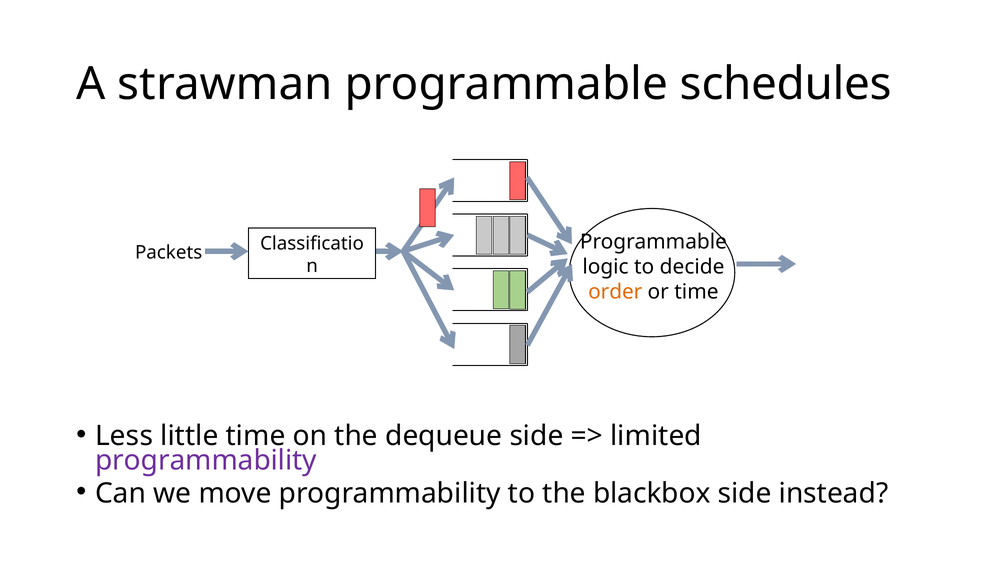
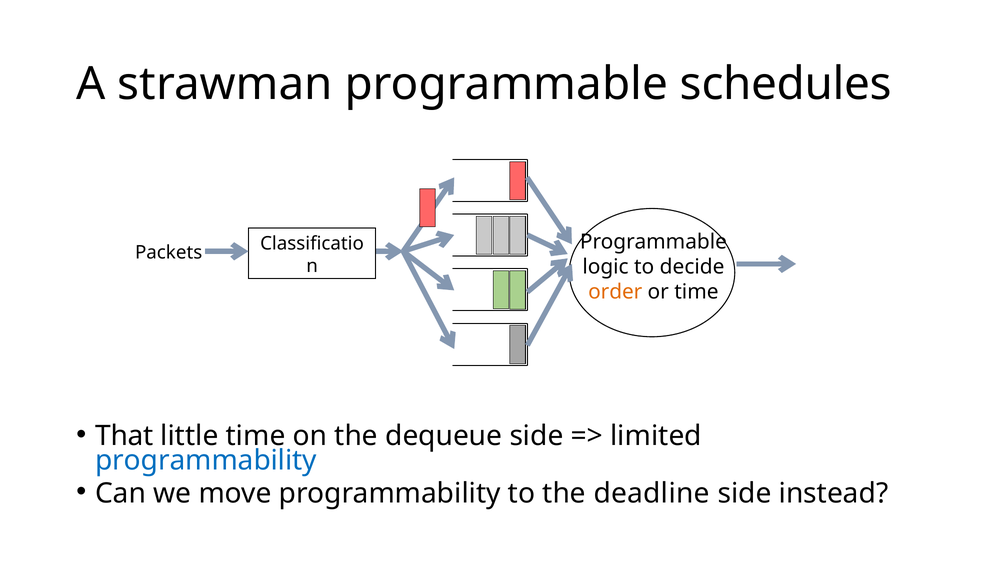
Less: Less -> That (124, 436)
programmability colour: purple -> blue (206, 461)
blackbox: blackbox -> deadline (652, 493)
